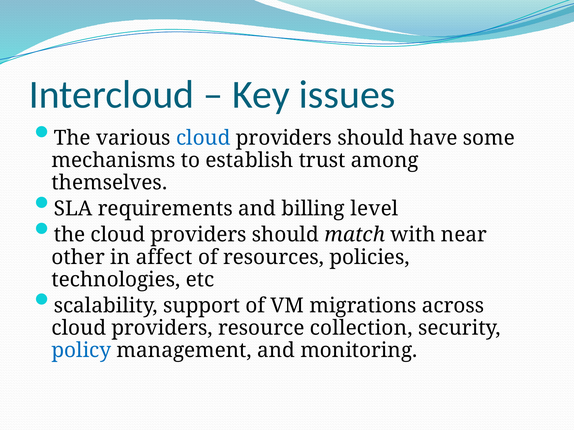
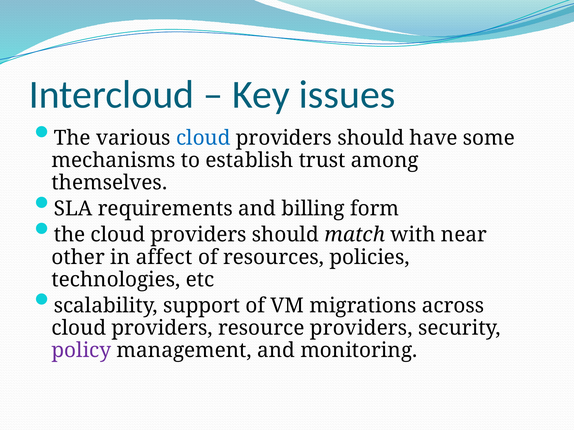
level: level -> form (375, 209)
resource collection: collection -> providers (361, 328)
policy colour: blue -> purple (81, 351)
